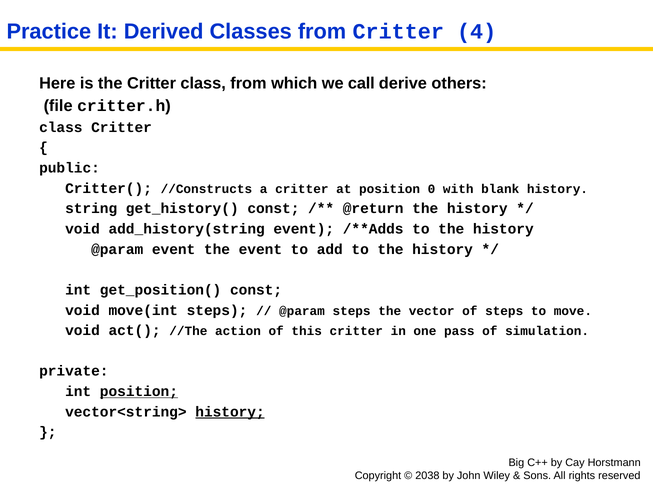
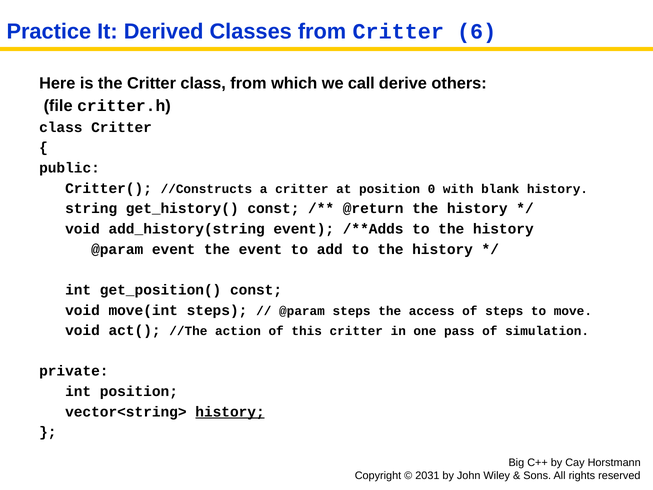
4: 4 -> 6 (477, 31)
vector: vector -> access (432, 311)
position underline: present -> none (139, 391)
2038: 2038 -> 2031 (427, 475)
